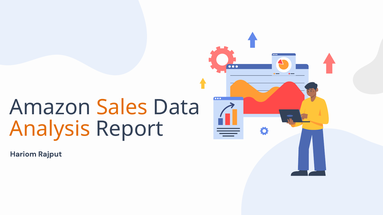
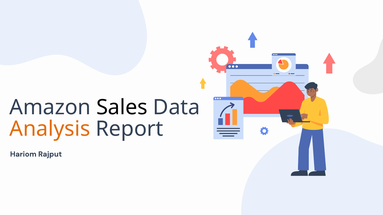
Sales colour: orange -> black (122, 108)
